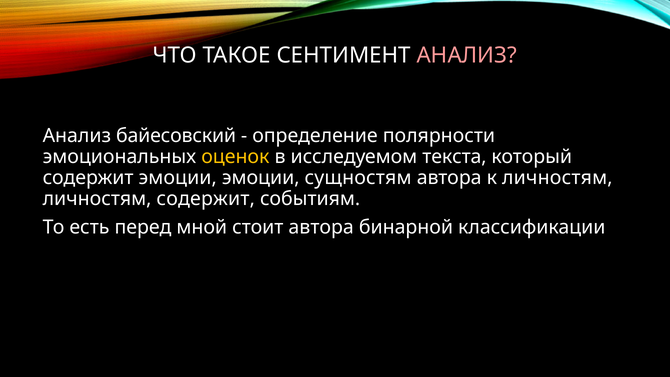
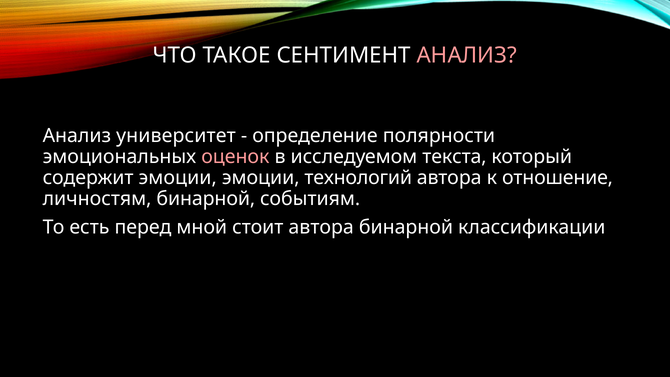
байесовский: байесовский -> университет (176, 136)
оценок colour: yellow -> pink (235, 157)
сущностям: сущностям -> технологий (358, 178)
к личностям: личностям -> отношение (557, 178)
личностям содержит: содержит -> бинарной (206, 199)
